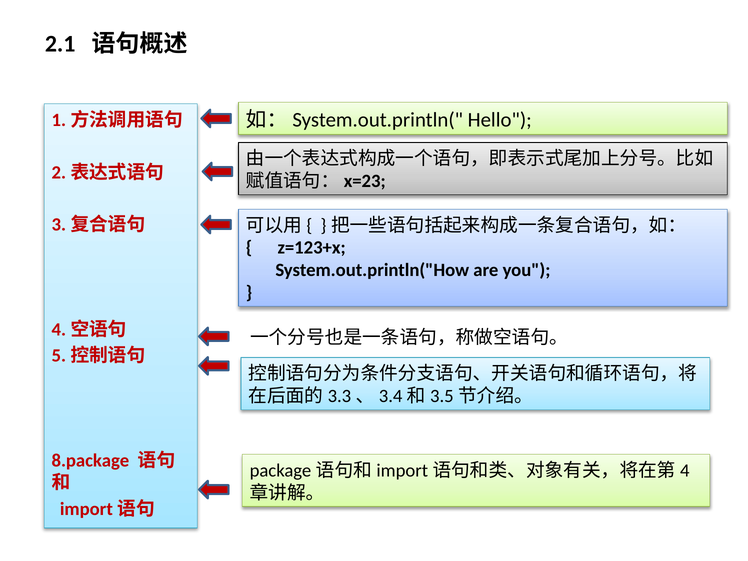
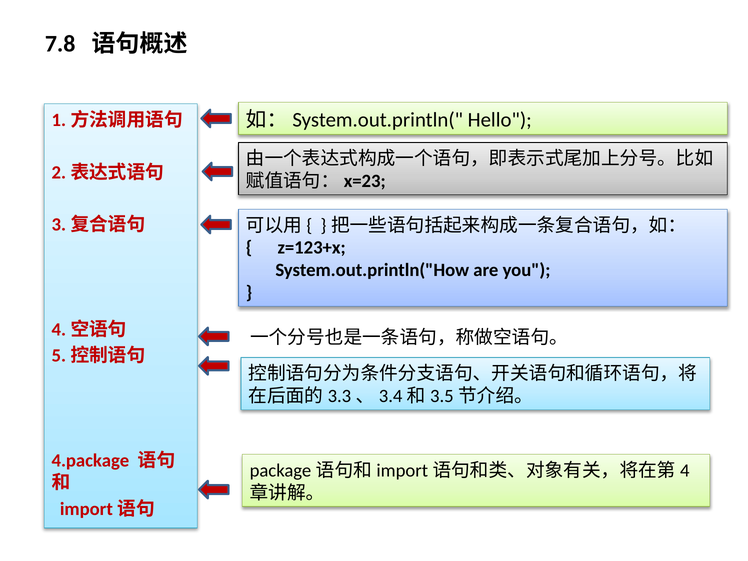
2.1: 2.1 -> 7.8 (60, 44)
8.package: 8.package -> 4.package (90, 460)
